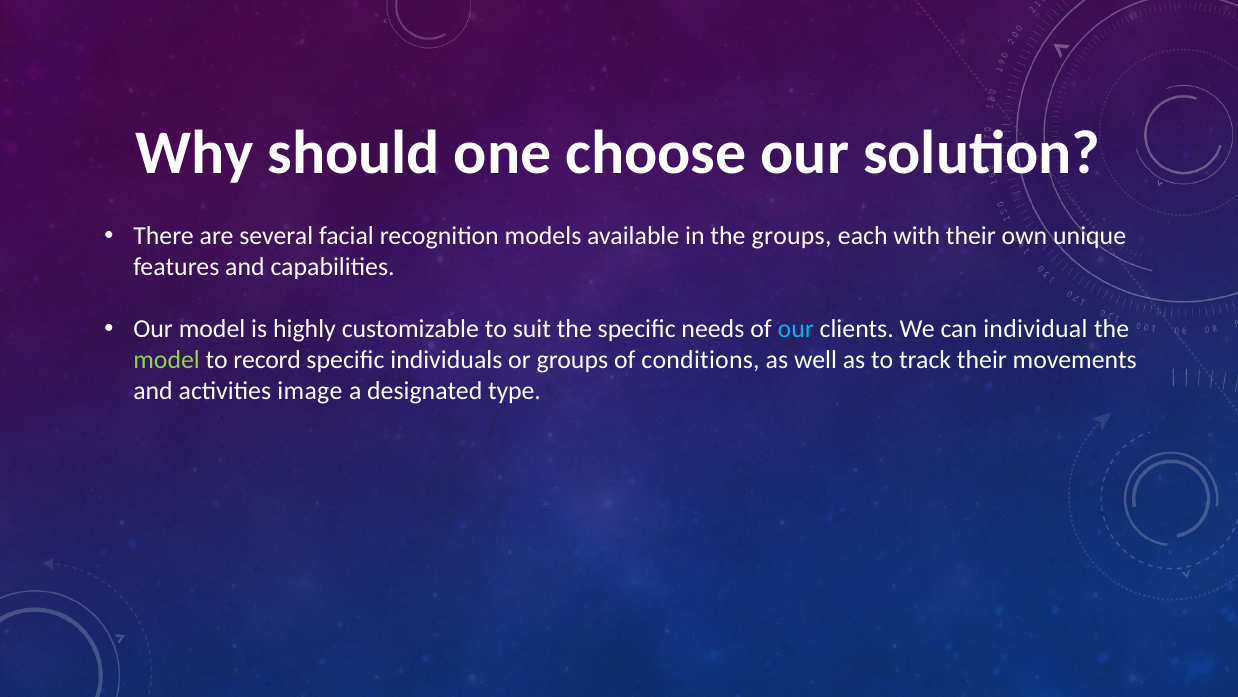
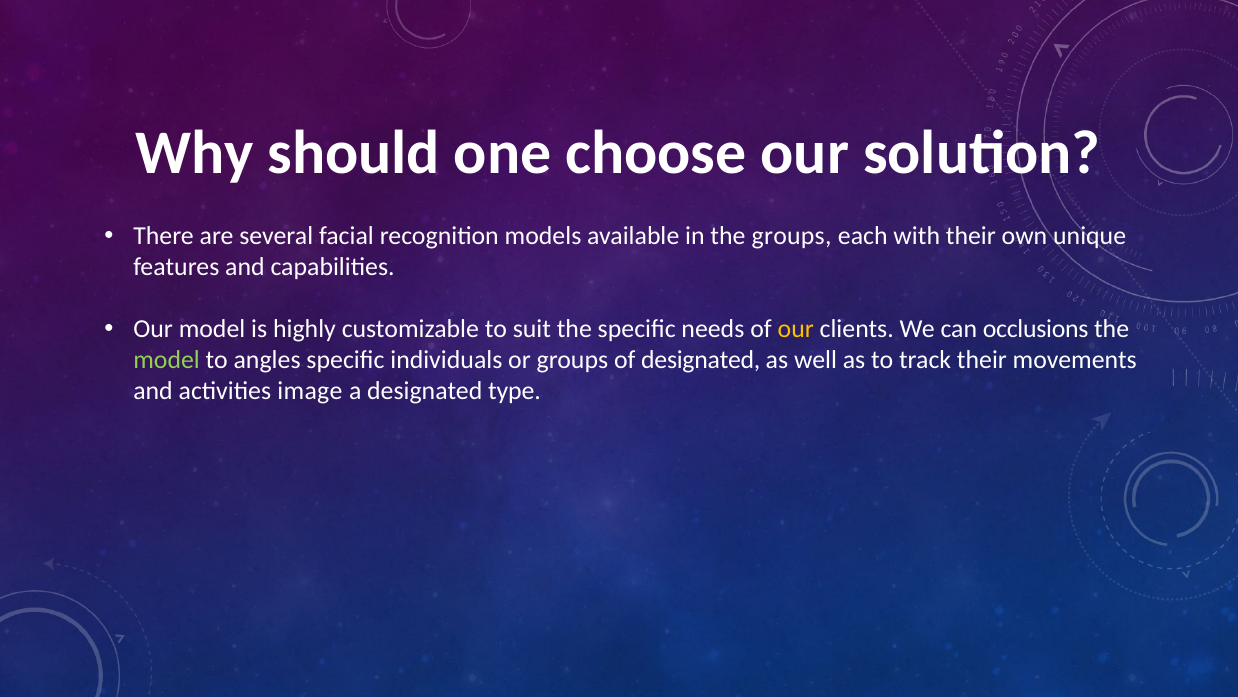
our colour: light blue -> yellow (796, 329)
individual: individual -> occlusions (1036, 329)
record: record -> angles (267, 360)
of conditions: conditions -> designated (701, 360)
